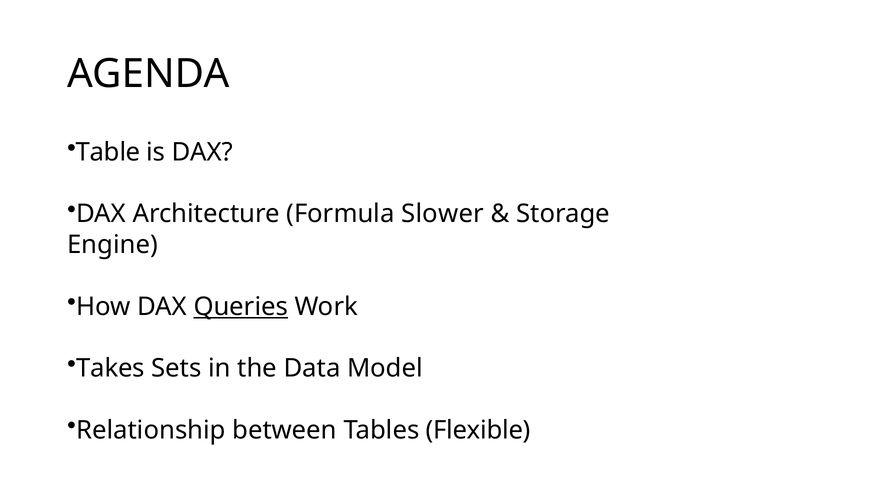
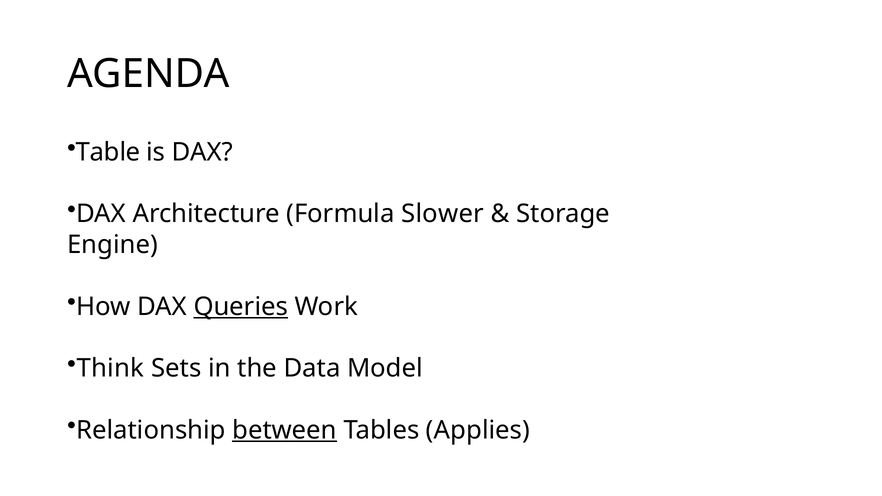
Takes: Takes -> Think (110, 368)
between underline: none -> present (285, 430)
Flexible: Flexible -> Applies (478, 430)
